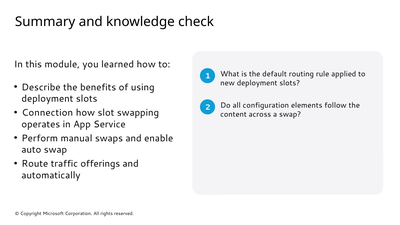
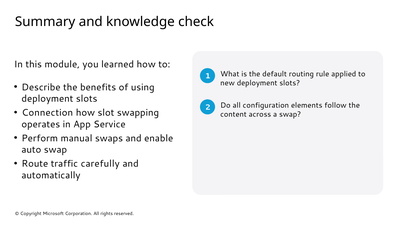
offerings: offerings -> carefully (100, 164)
